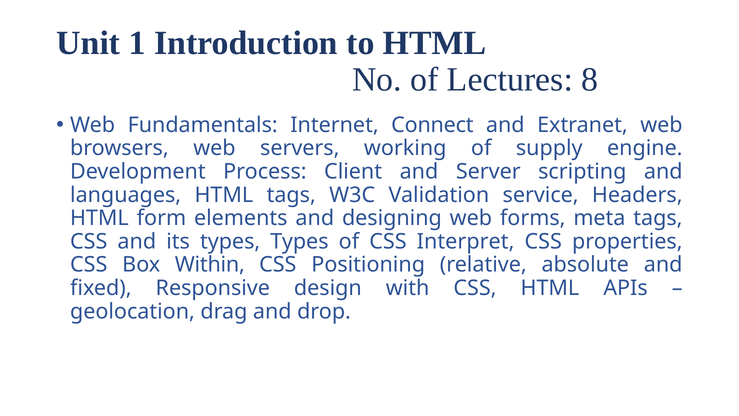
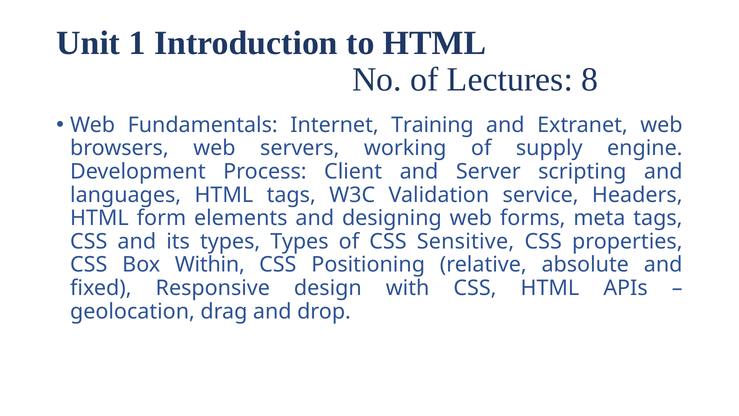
Connect: Connect -> Training (432, 125)
Interpret: Interpret -> Sensitive (465, 241)
